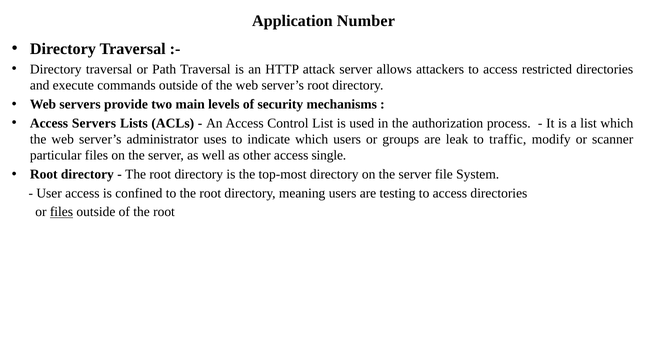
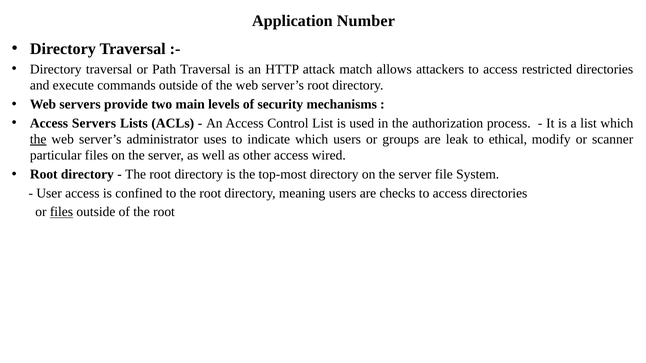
attack server: server -> match (356, 69)
the underline: none -> present (38, 139)
traffic: traffic -> ethical (508, 139)
single: single -> wired (329, 156)
testing: testing -> checks (398, 193)
